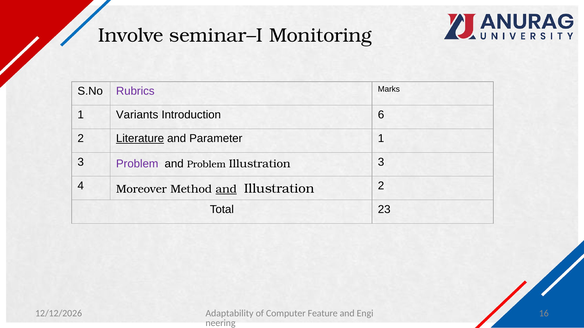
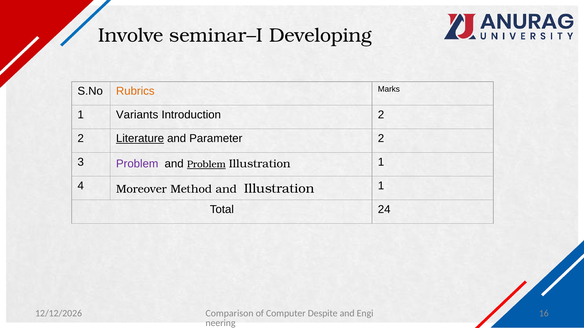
Monitoring: Monitoring -> Developing (320, 36)
Rubrics colour: purple -> orange (135, 91)
Introduction 6: 6 -> 2 (381, 115)
Parameter 1: 1 -> 2 (381, 139)
Problem underline: none -> present (206, 165)
3: 3 -> 1 (381, 162)
and underline: present -> none (226, 189)
2: 2 -> 1 (381, 186)
23: 23 -> 24 (384, 210)
Adaptability: Adaptability -> Comparison (230, 314)
Feature: Feature -> Despite (323, 314)
